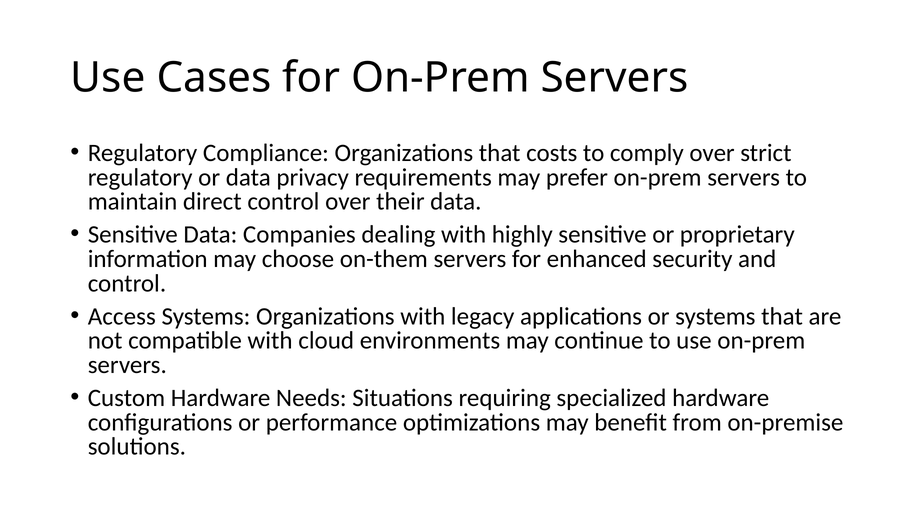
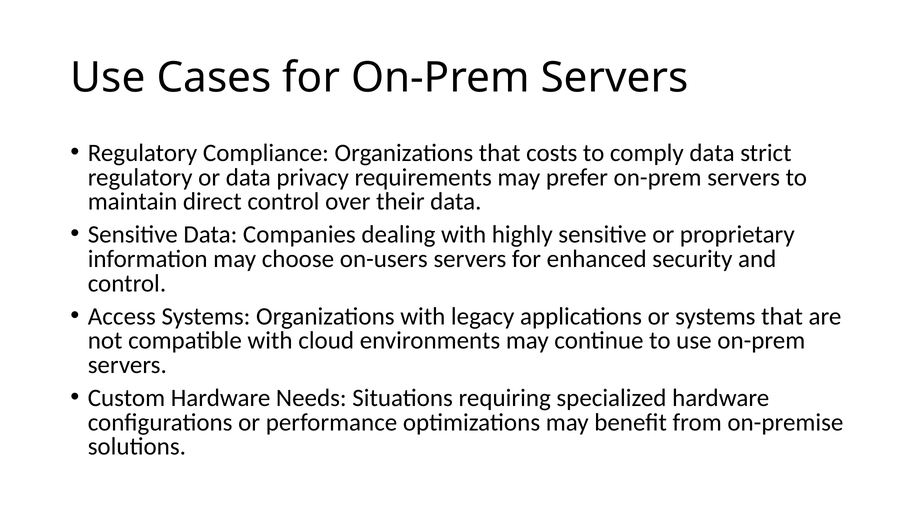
comply over: over -> data (712, 153)
on-them: on-them -> on-users (384, 259)
